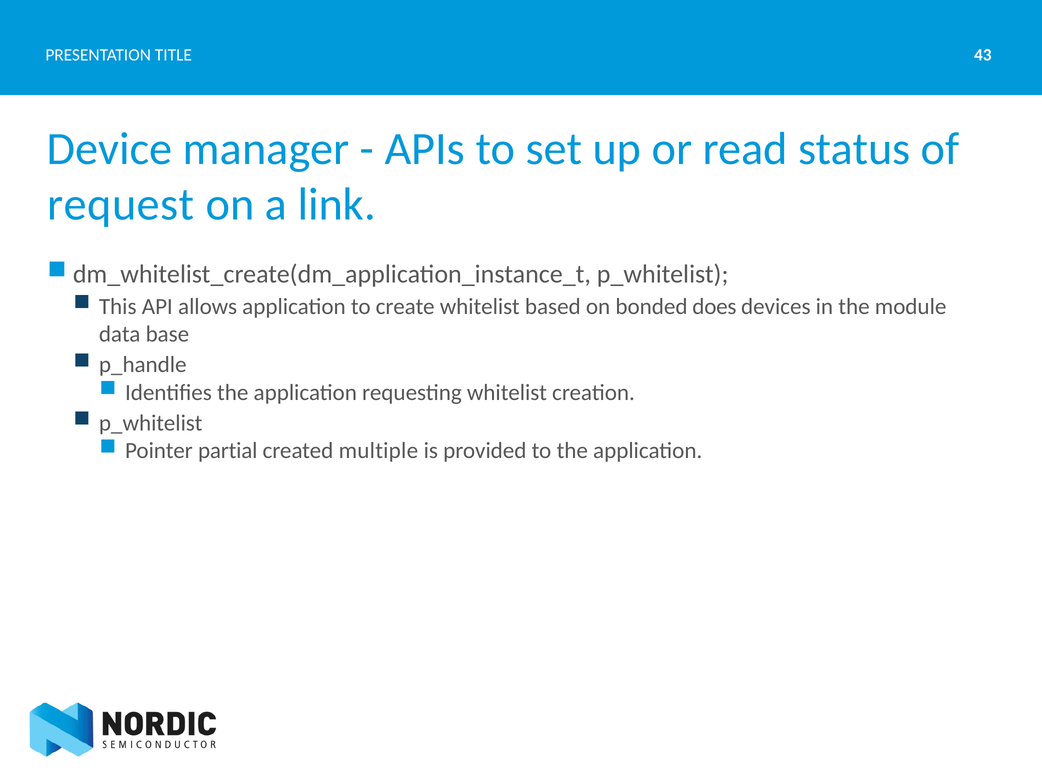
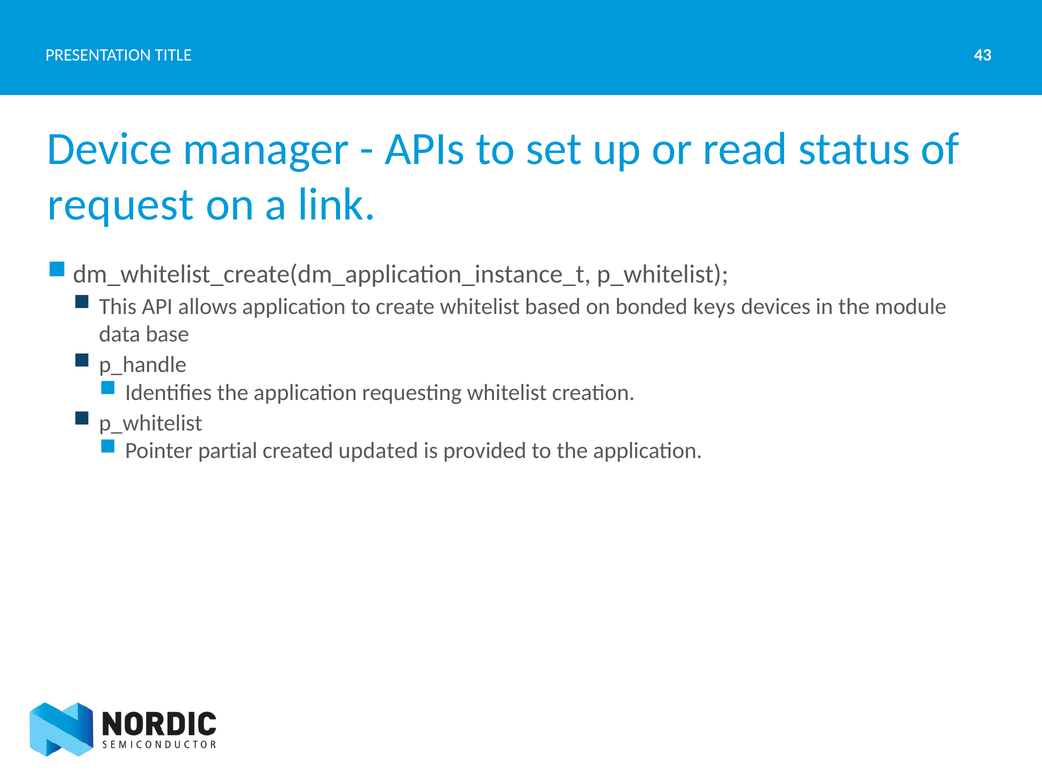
does: does -> keys (714, 307)
multiple: multiple -> updated (378, 451)
